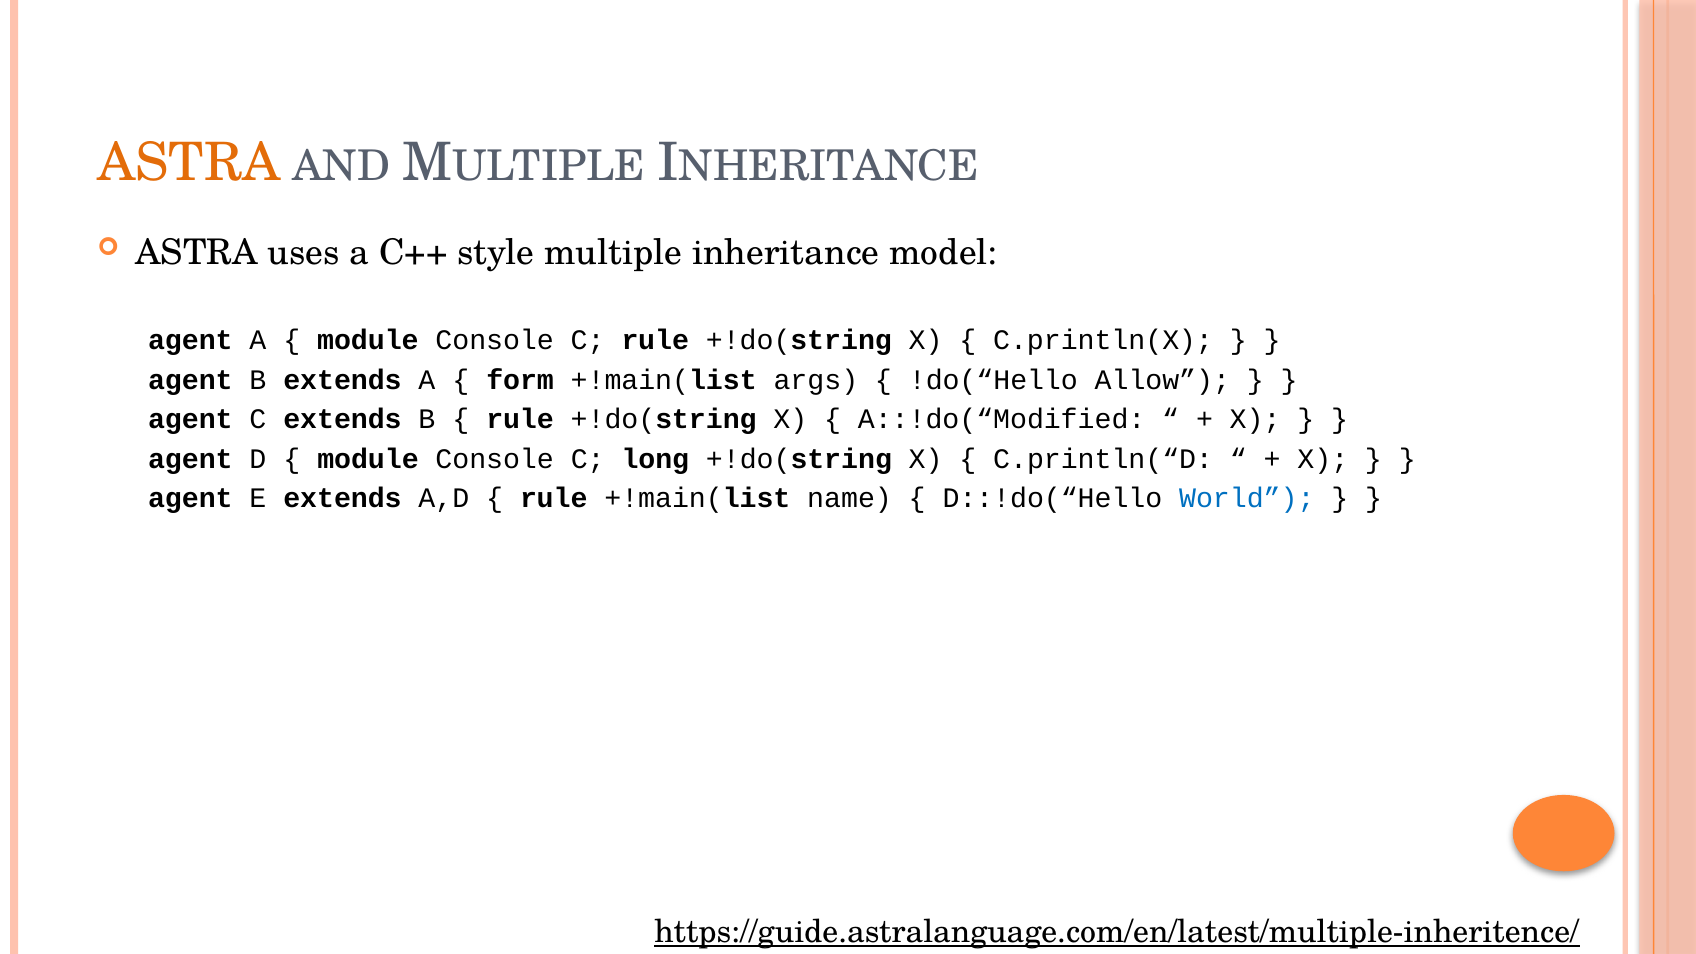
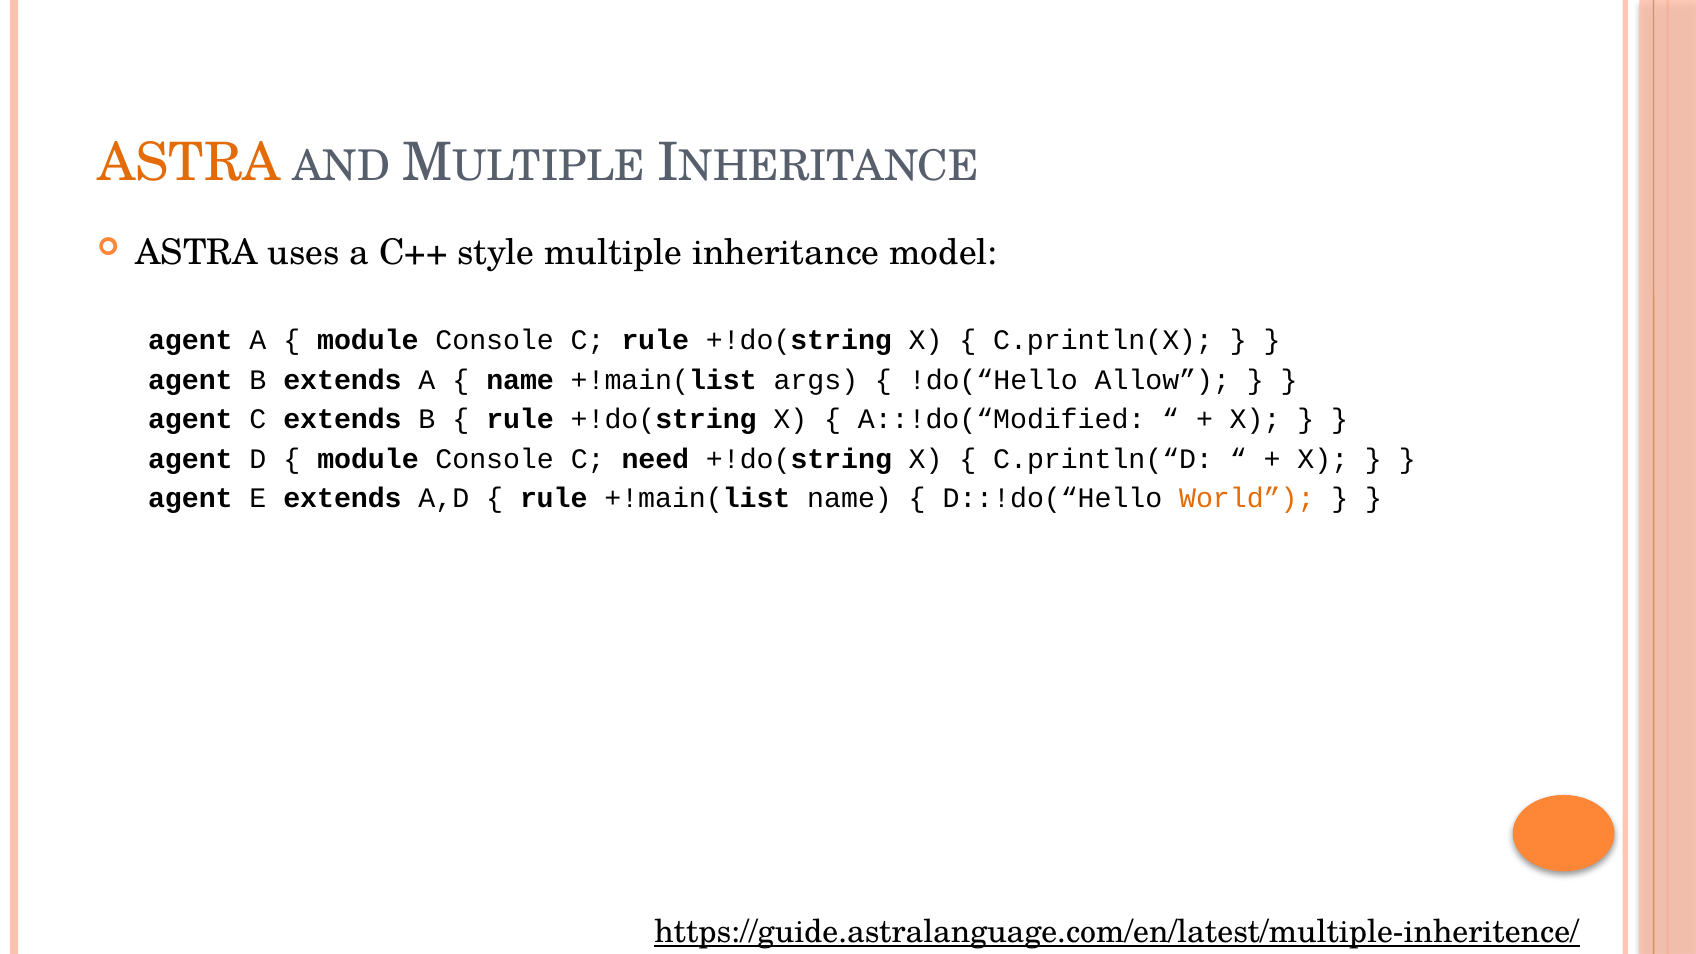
form: form -> name (520, 380)
long: long -> need (655, 459)
World colour: blue -> orange (1247, 499)
